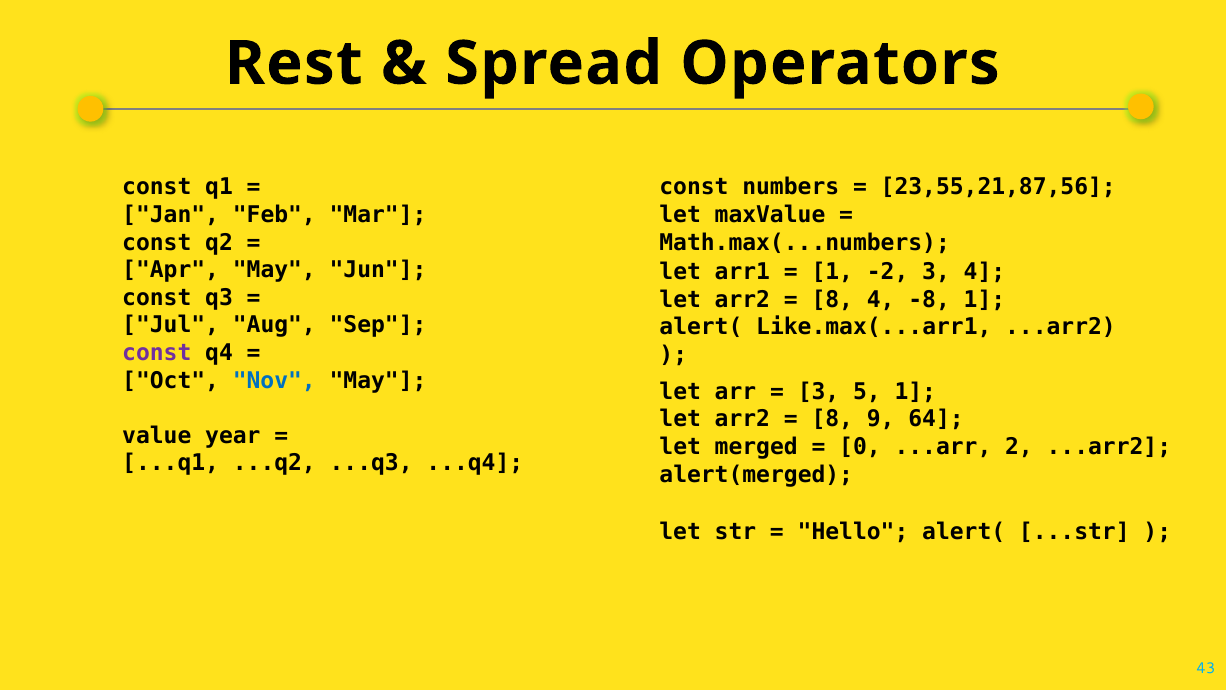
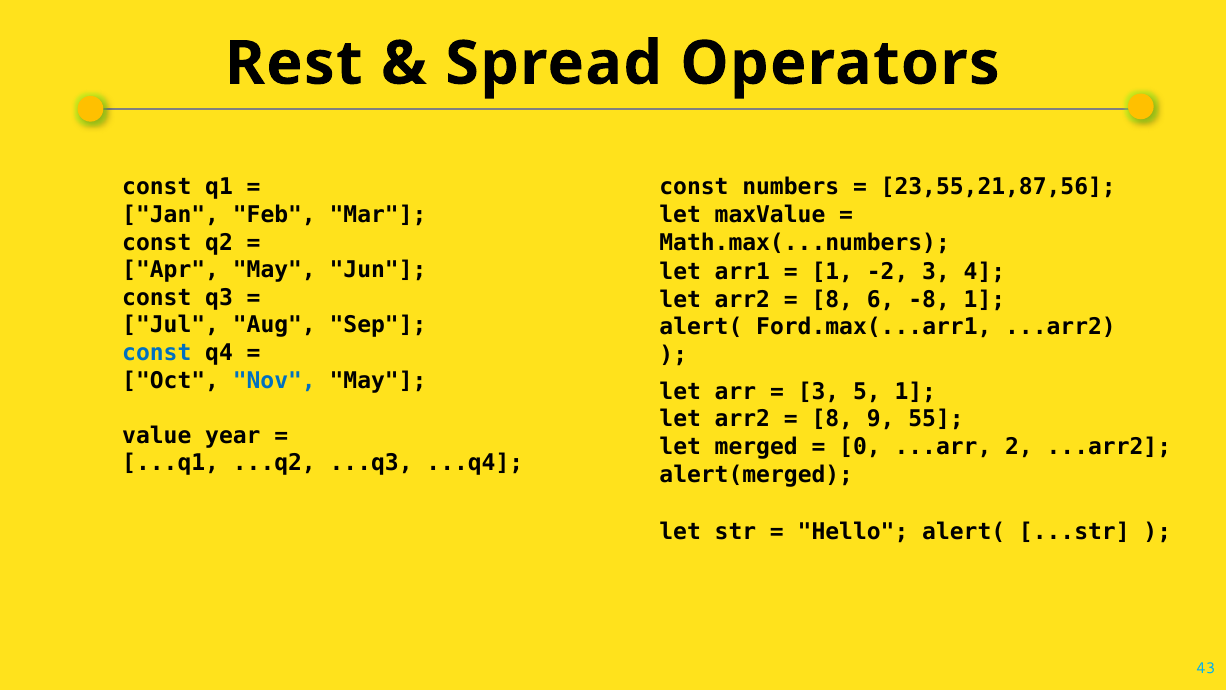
8 4: 4 -> 6 (881, 299)
Like.max(...arr1: Like.max(...arr1 -> Ford.max(...arr1 (874, 327)
const colour: purple -> blue (157, 353)
64: 64 -> 55 (936, 419)
